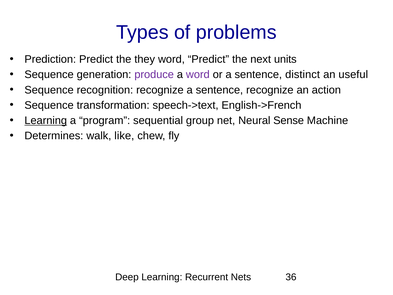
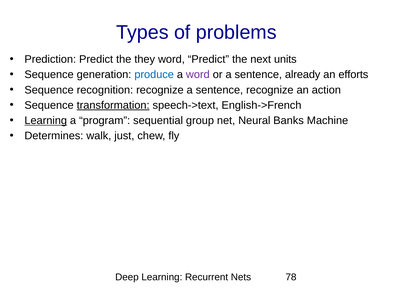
produce colour: purple -> blue (154, 75)
distinct: distinct -> already (303, 75)
useful: useful -> efforts (353, 75)
transformation underline: none -> present (113, 105)
Sense: Sense -> Banks (289, 120)
like: like -> just (124, 136)
36: 36 -> 78 (291, 277)
